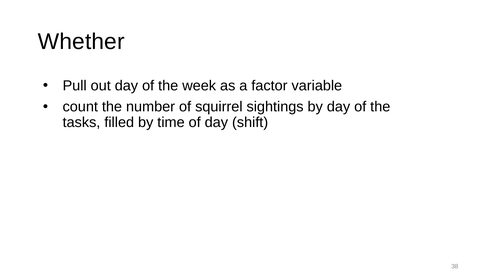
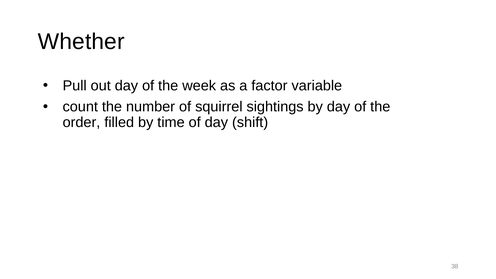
tasks: tasks -> order (81, 122)
